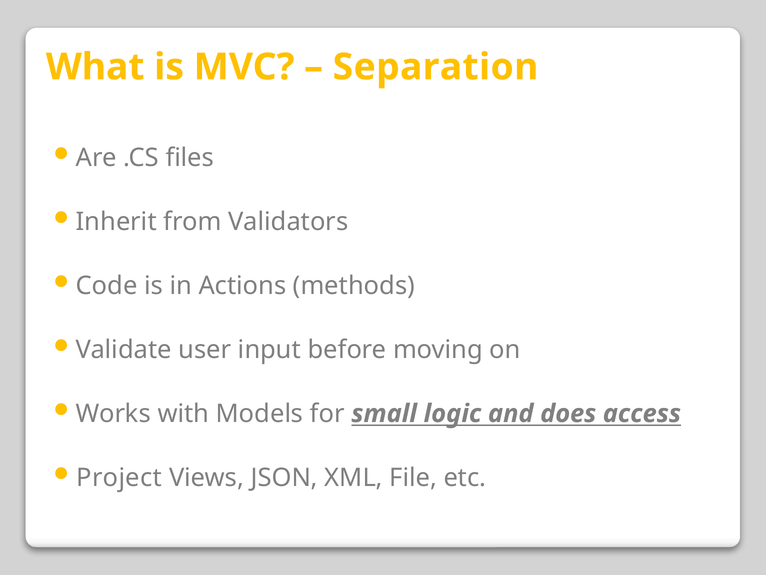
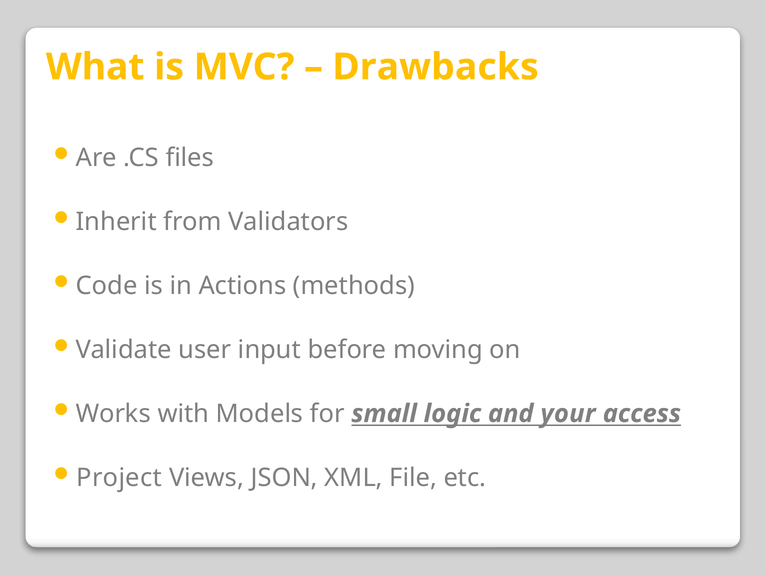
Separation: Separation -> Drawbacks (436, 67)
does: does -> your (568, 413)
